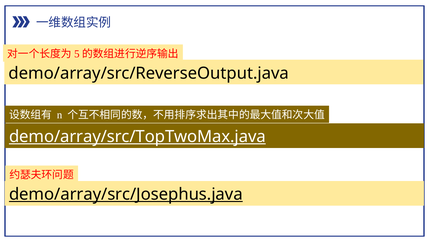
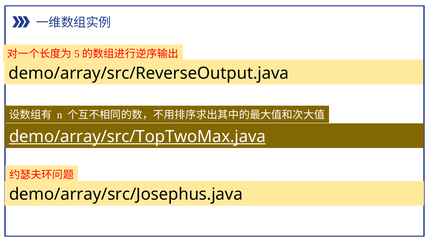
demo/array/src/Josephus.java underline: present -> none (126, 194)
